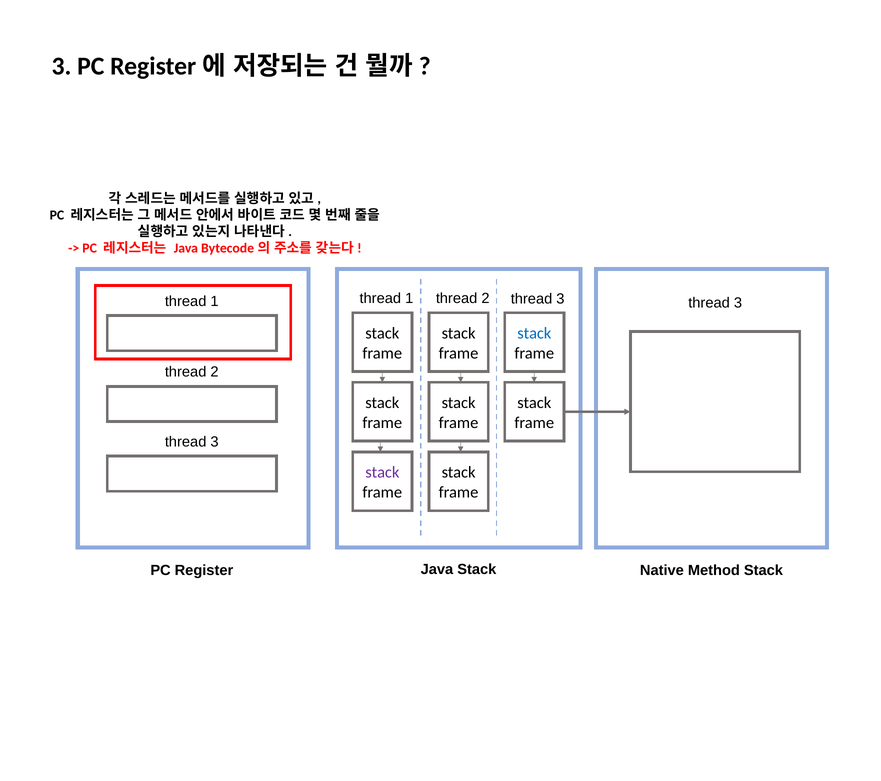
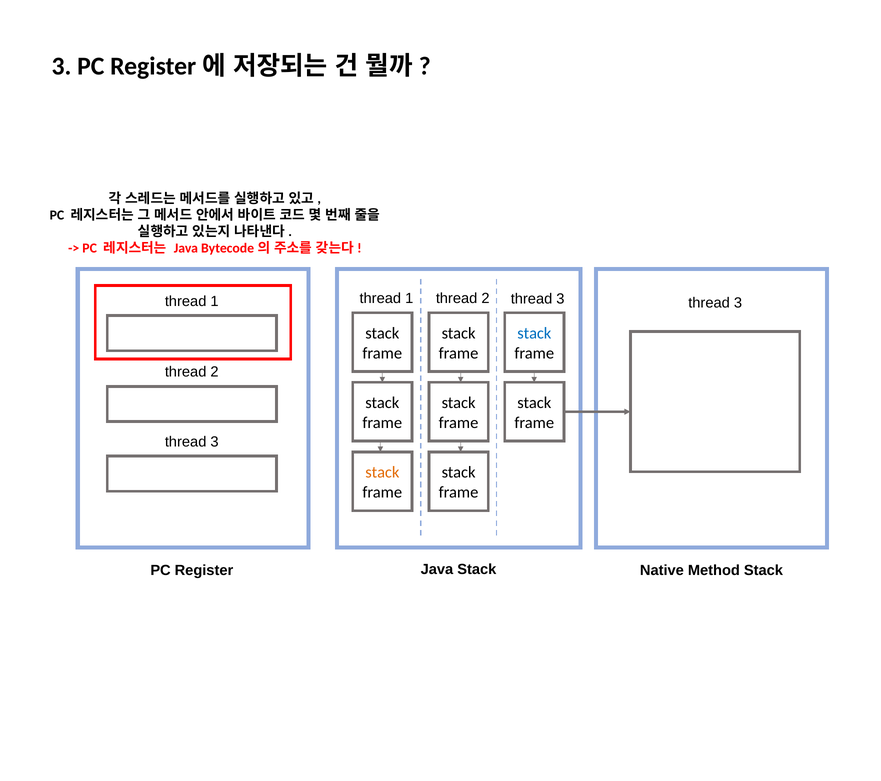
stack colour: purple -> orange (382, 472)
